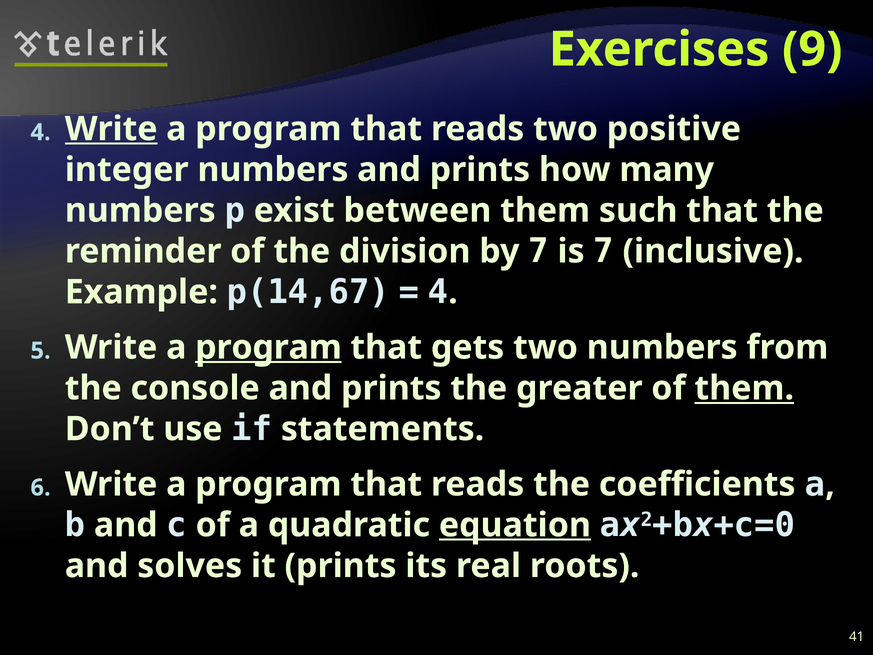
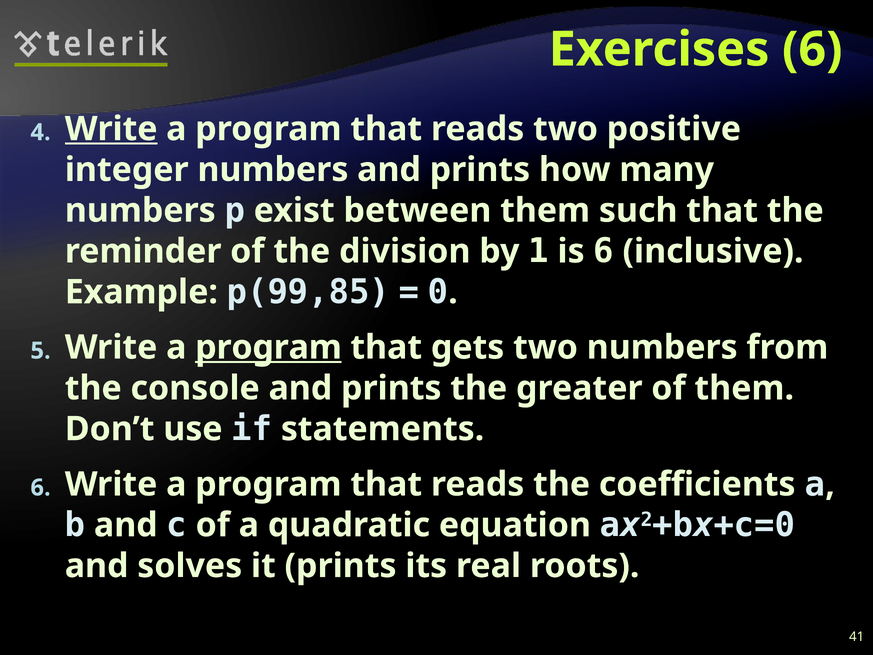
Exercises 9: 9 -> 6 (812, 49)
by 7: 7 -> 1 (539, 251)
is 7: 7 -> 6 (604, 251)
p(14,67: p(14,67 -> p(99,85 (308, 292)
4: 4 -> 0 (438, 292)
them underline: present -> none (744, 388)
equation underline: present -> none (515, 525)
